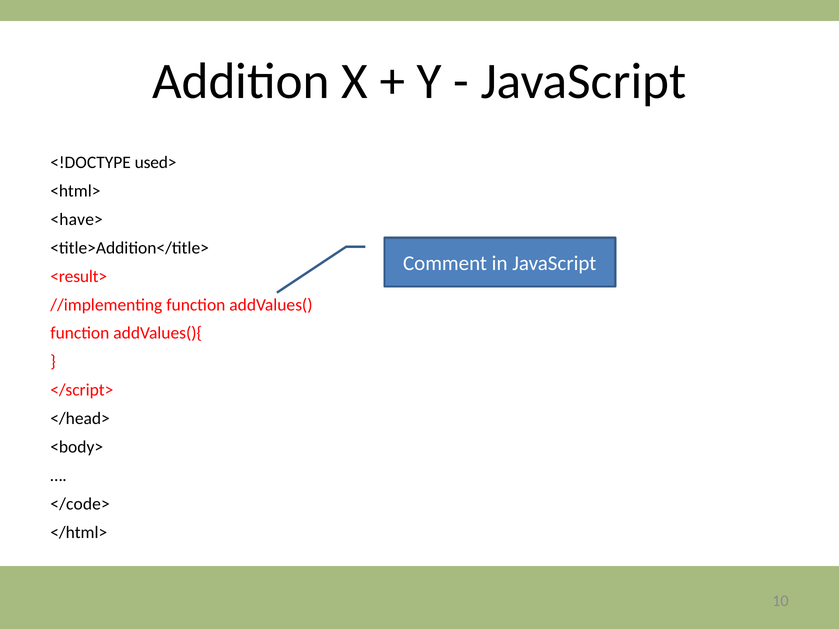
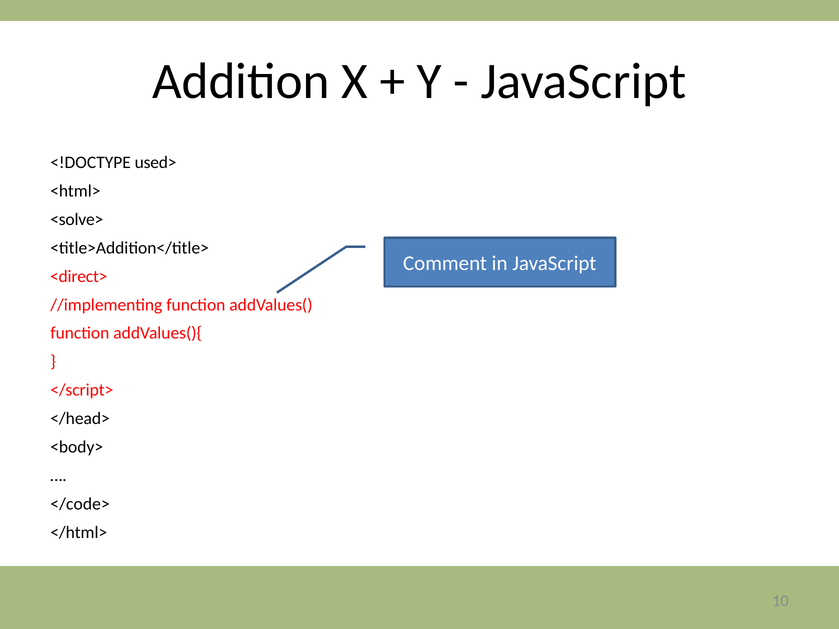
<have>: <have> -> <solve> (77, 220)
<result>: <result> -> <direct> (79, 276)
